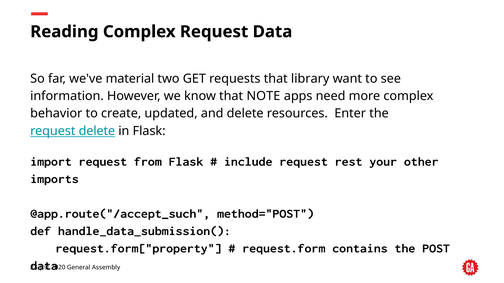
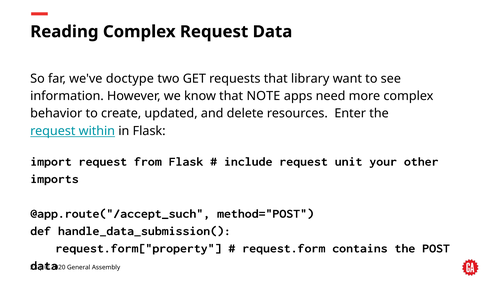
material: material -> doctype (130, 79)
request delete: delete -> within (97, 131)
rest: rest -> unit (349, 162)
